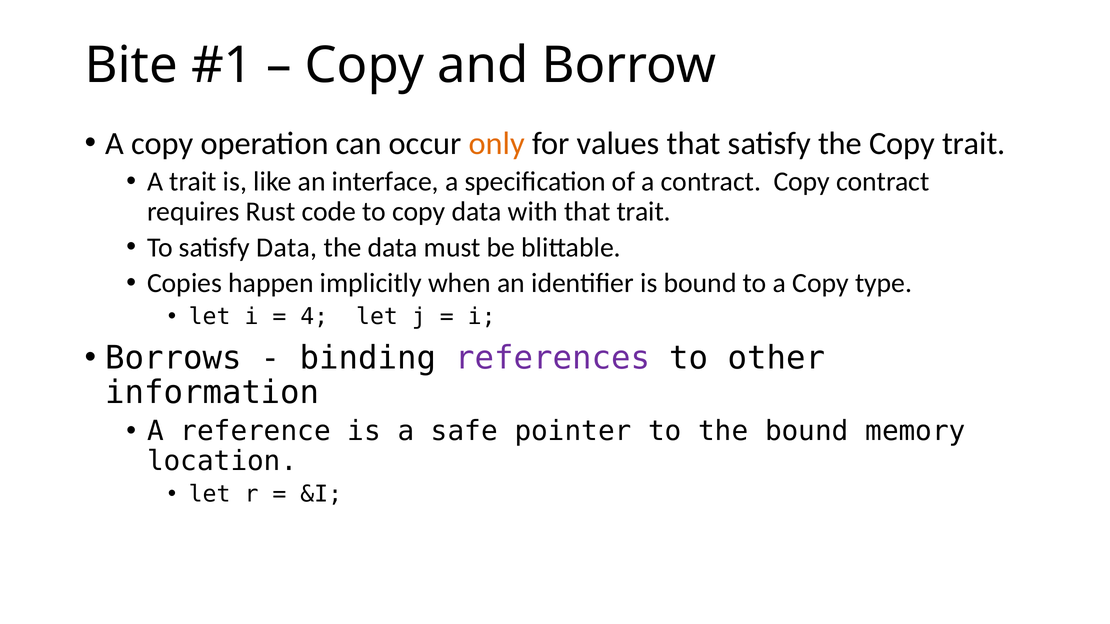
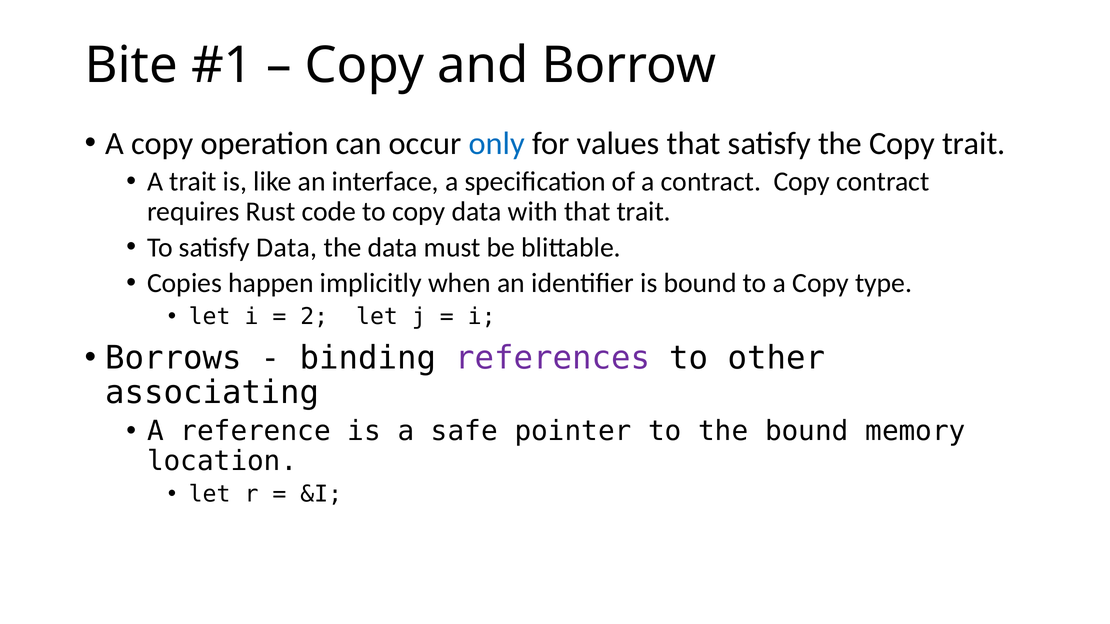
only colour: orange -> blue (497, 144)
4: 4 -> 2 (314, 317)
information: information -> associating (212, 393)
